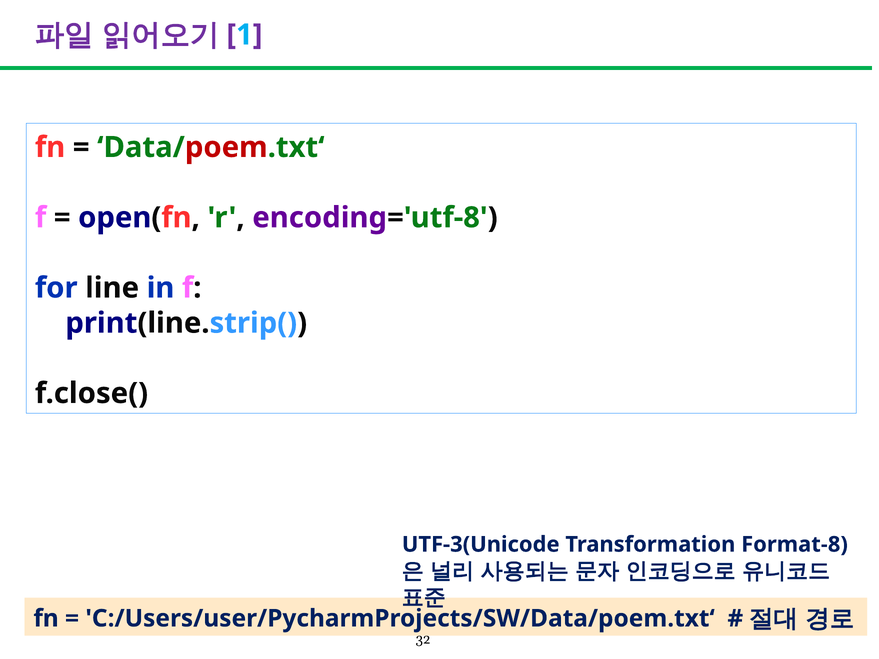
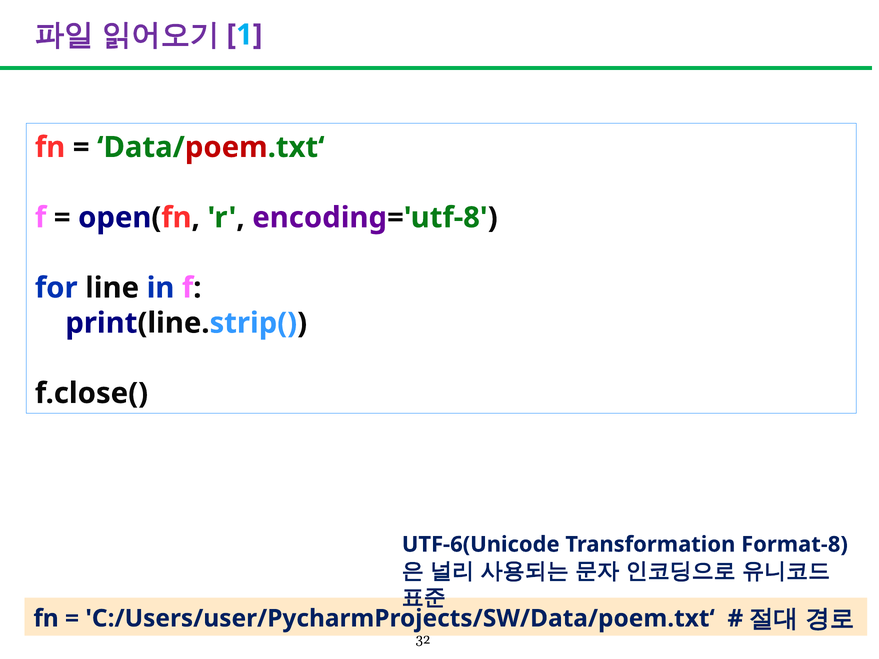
UTF-3(Unicode: UTF-3(Unicode -> UTF-6(Unicode (481, 545)
